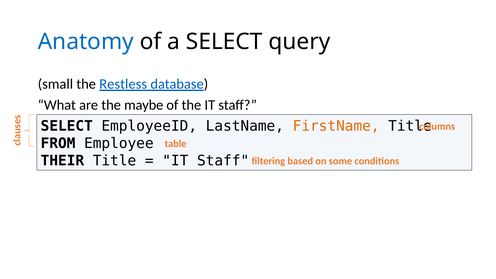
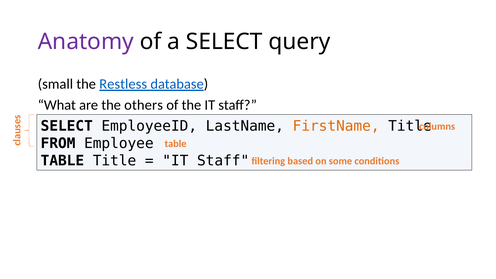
Anatomy colour: blue -> purple (86, 42)
maybe: maybe -> others (144, 105)
THEIR: THEIR -> TABLE (62, 161)
